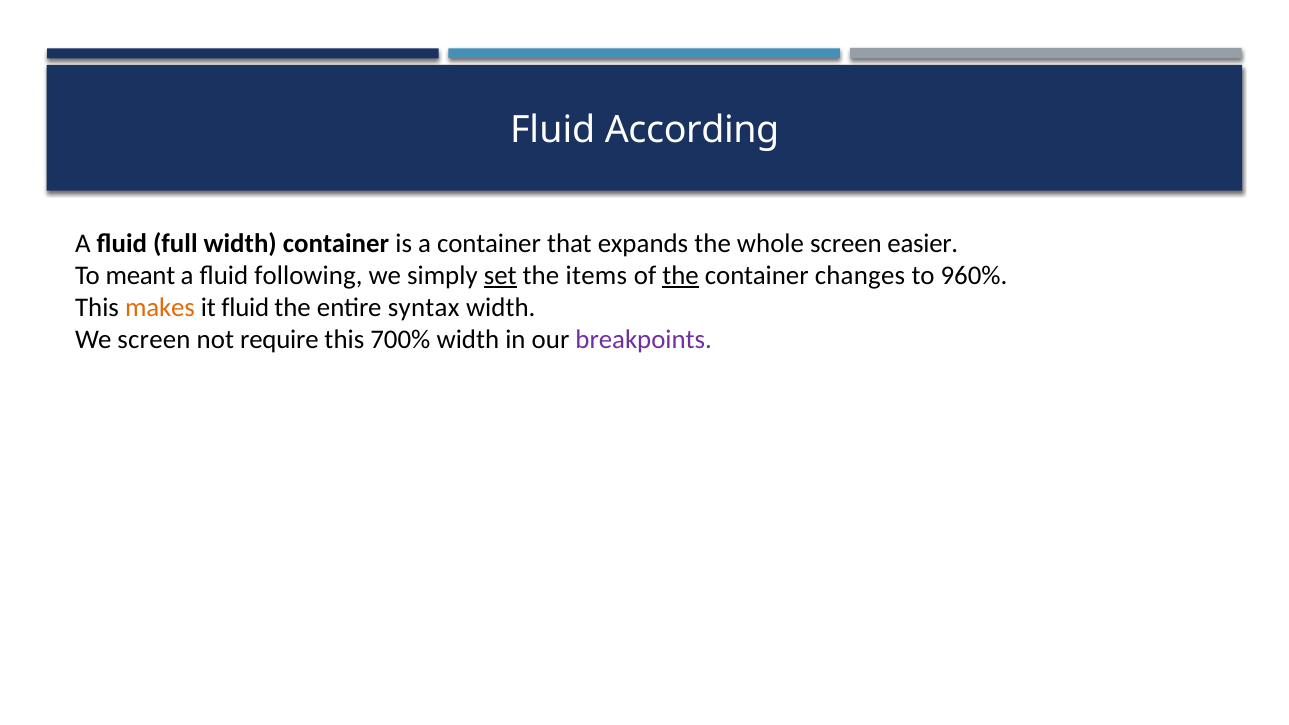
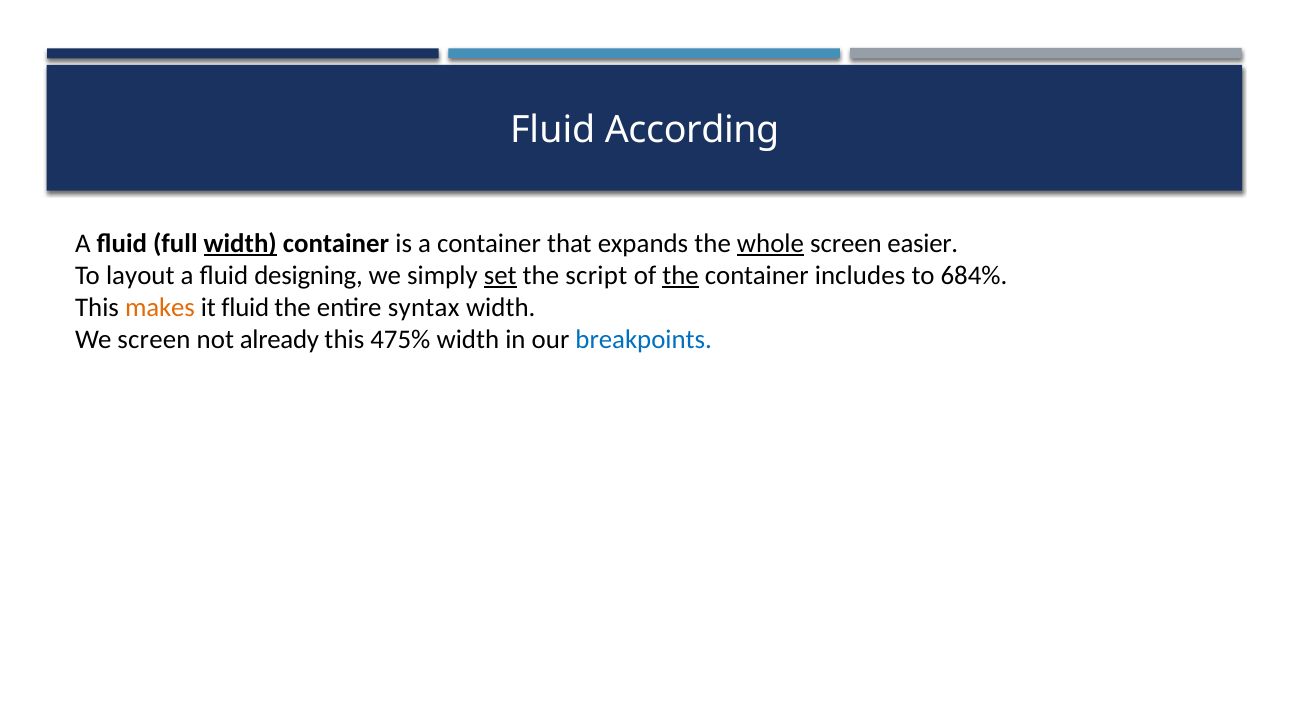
width underline: none -> present (240, 243)
whole underline: none -> present (770, 243)
meant: meant -> layout (140, 276)
following: following -> designing (309, 276)
items: items -> script (596, 276)
changes: changes -> includes (860, 276)
960%: 960% -> 684% (974, 276)
require: require -> already (279, 340)
700%: 700% -> 475% (400, 340)
breakpoints colour: purple -> blue (644, 340)
